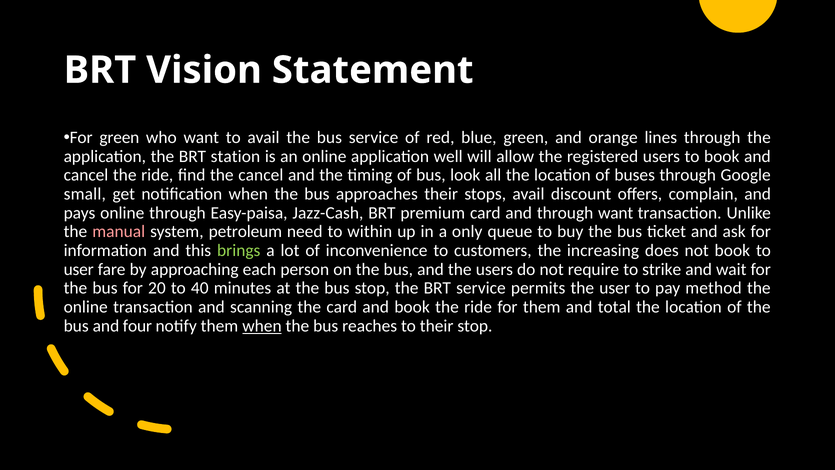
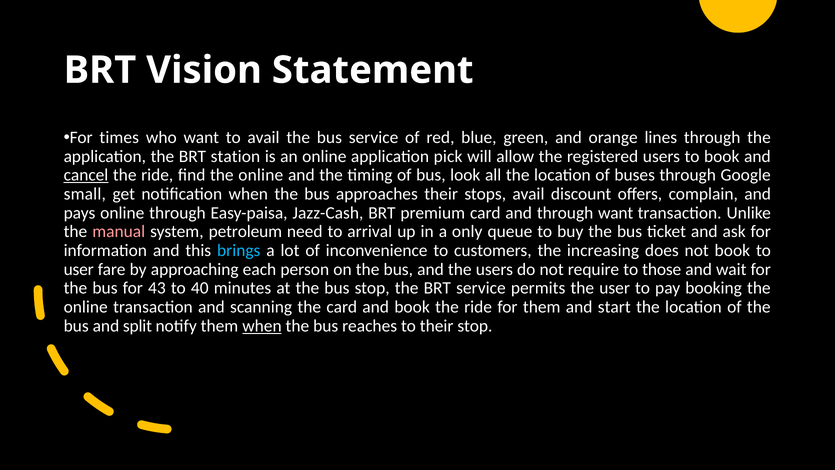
For green: green -> times (119, 137)
well: well -> pick (448, 156)
cancel underline: none -> present (86, 175)
find the cancel: cancel -> online (261, 175)
within: within -> arrival (370, 232)
brings colour: light green -> light blue (239, 250)
strike: strike -> those (662, 269)
20: 20 -> 43 (157, 288)
method: method -> booking (714, 288)
total: total -> start (614, 307)
four: four -> split (137, 326)
